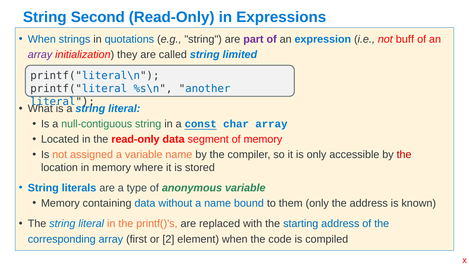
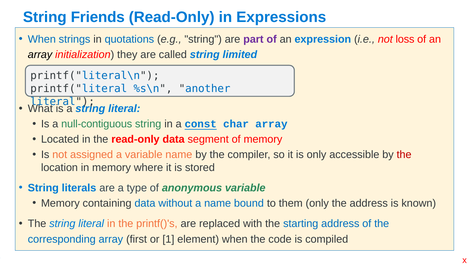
Second: Second -> Friends (98, 17)
buff: buff -> loss (405, 39)
array colour: purple -> black (40, 55)
2: 2 -> 1 (168, 239)
